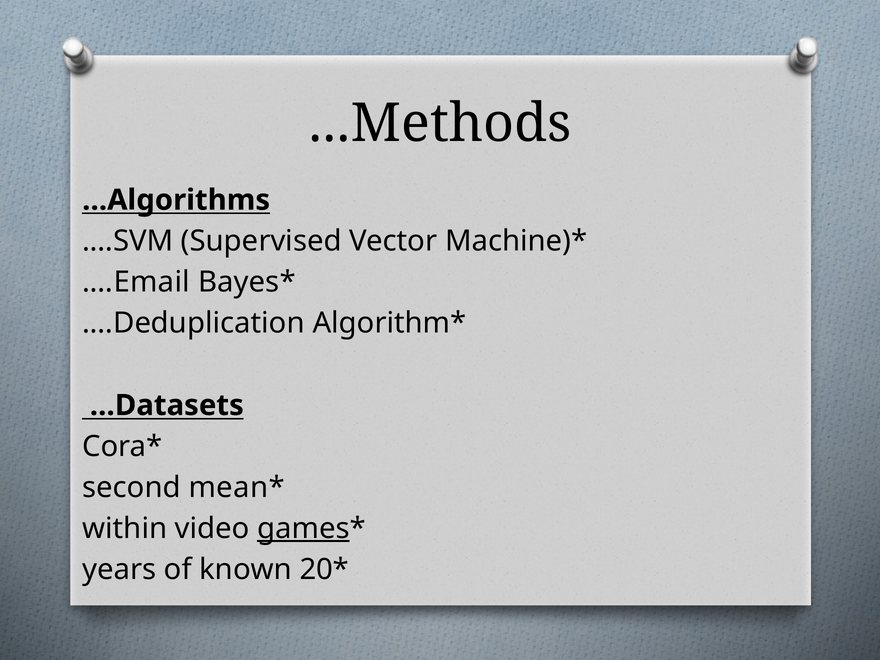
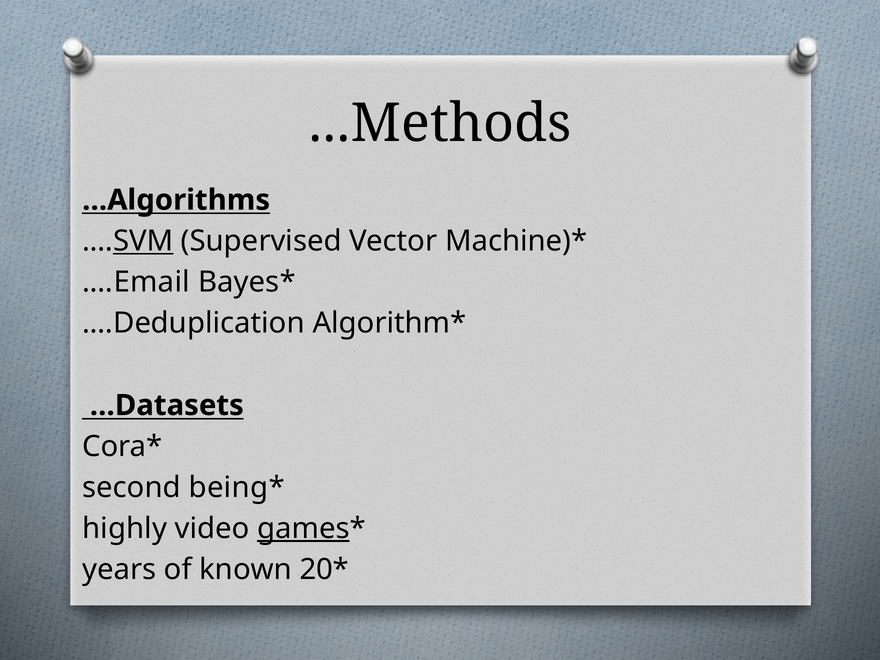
SVM underline: none -> present (143, 241)
mean: mean -> being (228, 487)
within: within -> highly (125, 529)
